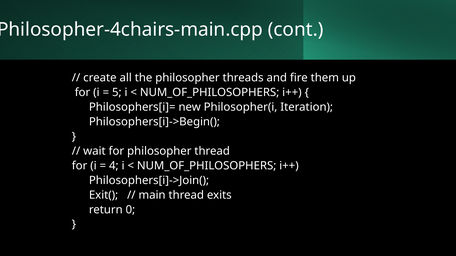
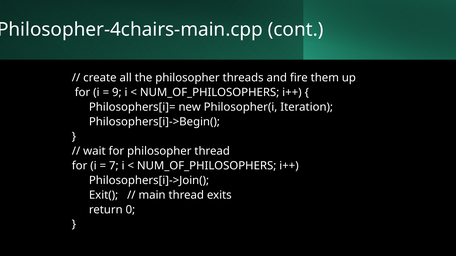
5: 5 -> 9 (117, 93)
4: 4 -> 7 (114, 166)
